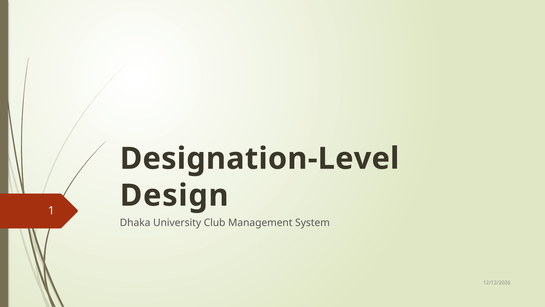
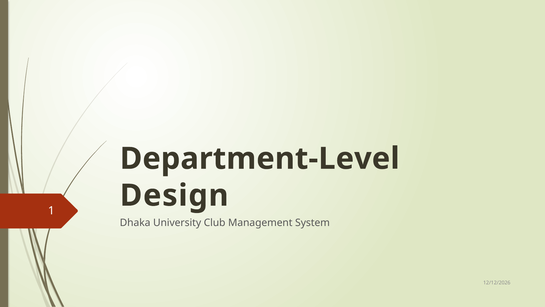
Designation-Level: Designation-Level -> Department-Level (260, 158)
